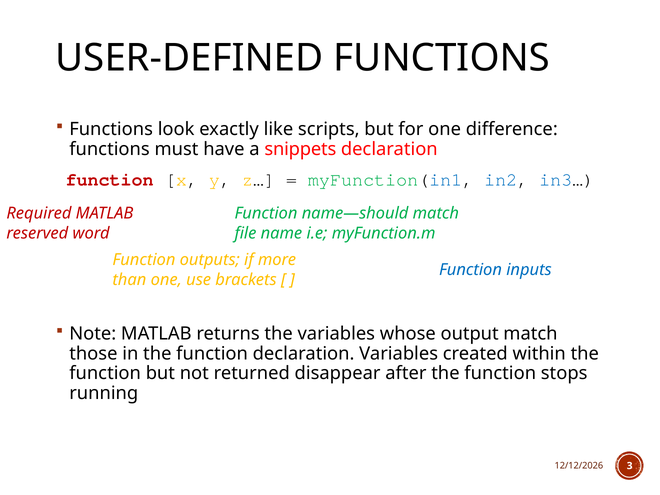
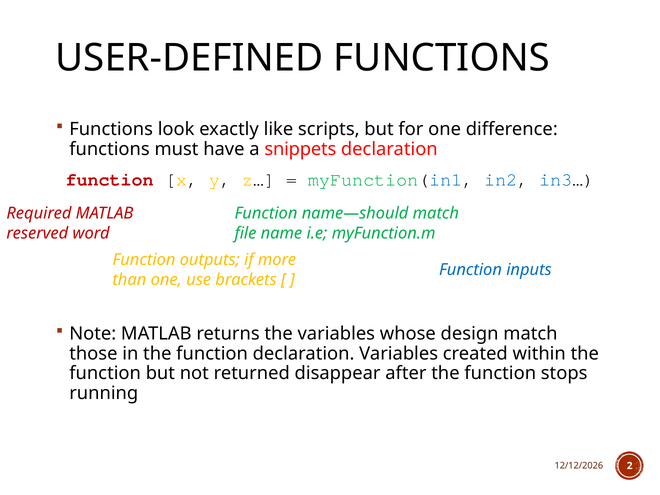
output: output -> design (470, 334)
3: 3 -> 2 (630, 466)
